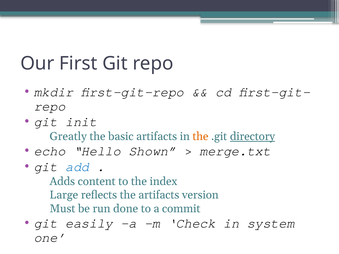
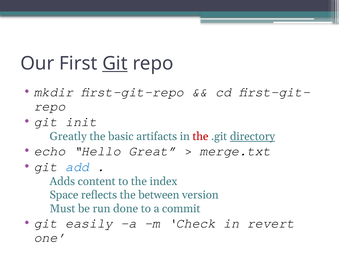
Git underline: none -> present (115, 63)
the colour: orange -> red (200, 137)
Shown: Shown -> Great (152, 151)
Large: Large -> Space (64, 195)
the artifacts: artifacts -> between (159, 195)
system: system -> revert (271, 223)
